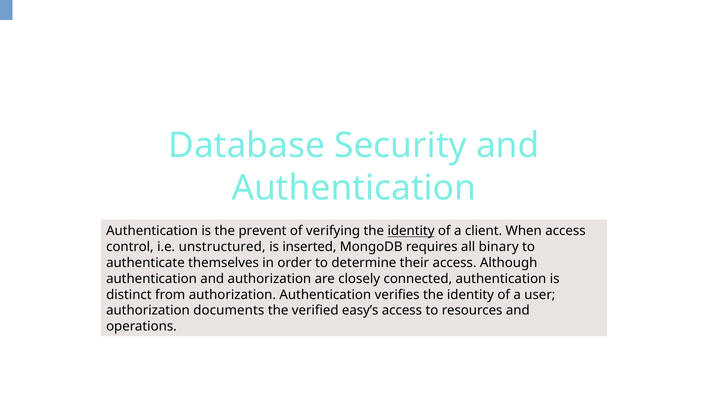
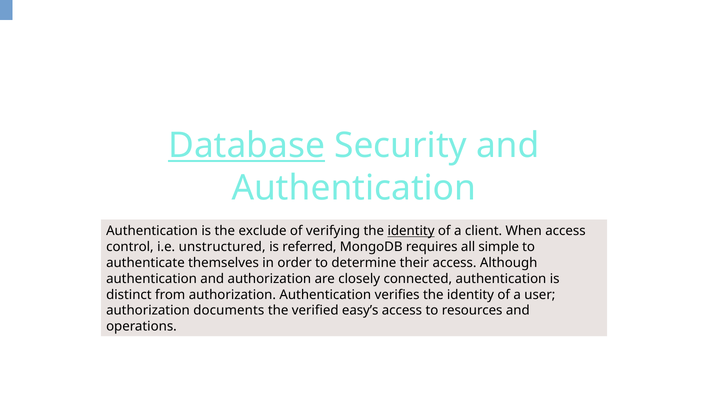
Database underline: none -> present (247, 146)
prevent: prevent -> exclude (263, 231)
inserted: inserted -> referred (309, 247)
binary: binary -> simple (499, 247)
